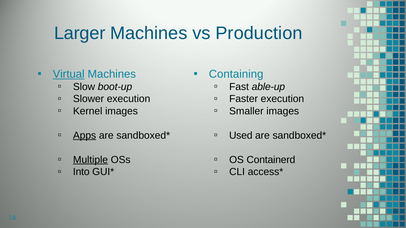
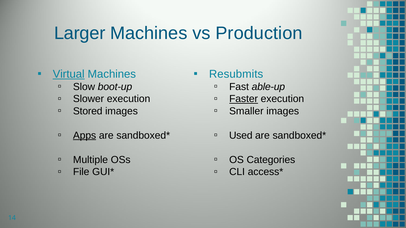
Containing: Containing -> Resubmits (236, 74)
Faster underline: none -> present (244, 99)
Kernel: Kernel -> Stored (88, 111)
Multiple underline: present -> none (91, 160)
Containerd: Containerd -> Categories (271, 160)
Into: Into -> File (81, 172)
